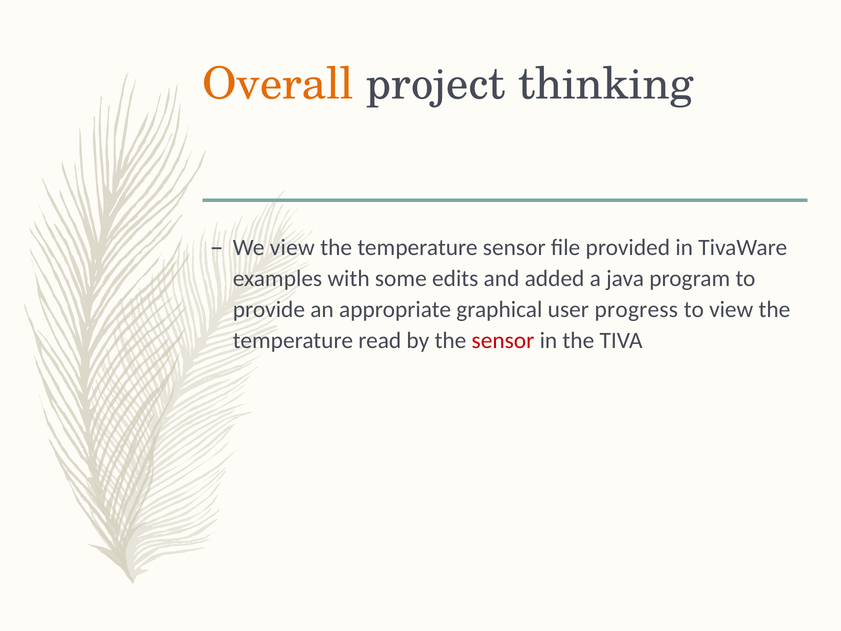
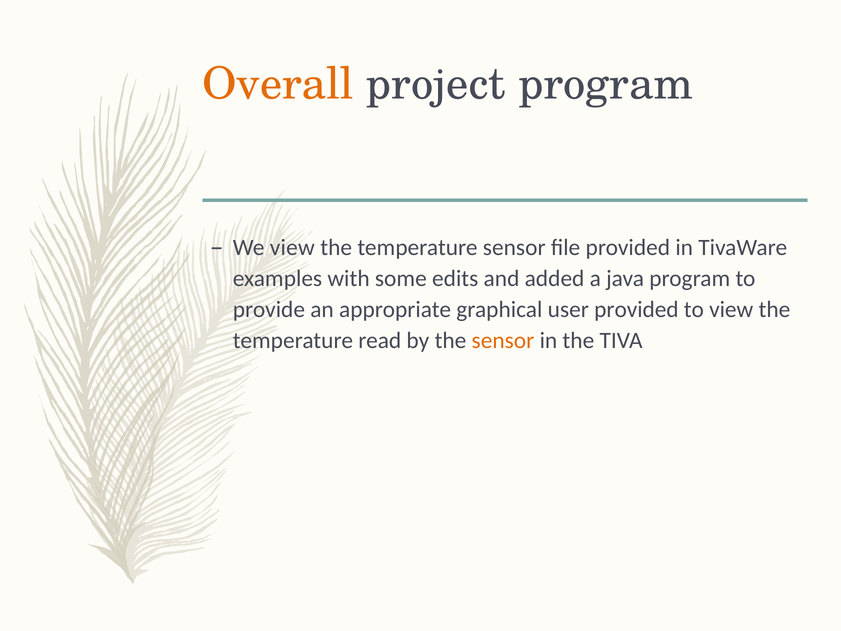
project thinking: thinking -> program (606, 84)
user progress: progress -> provided (636, 309)
sensor colour: red -> orange (503, 341)
